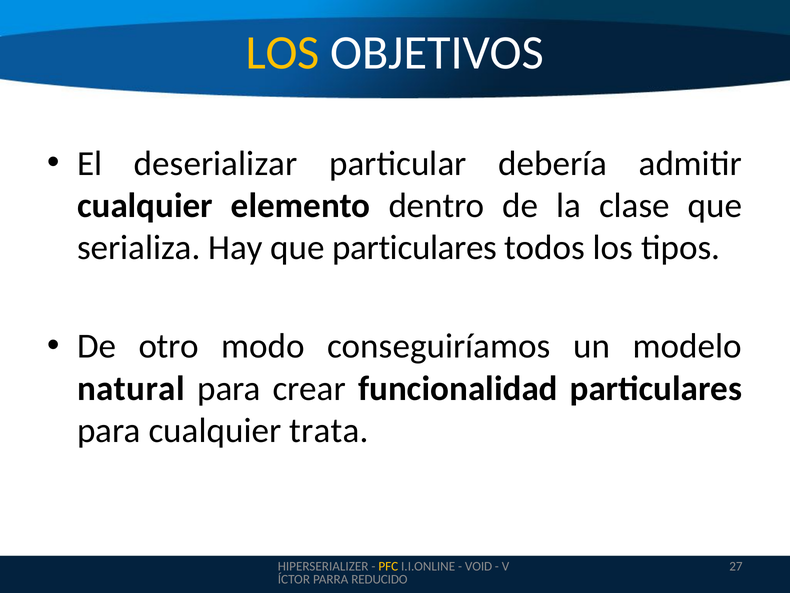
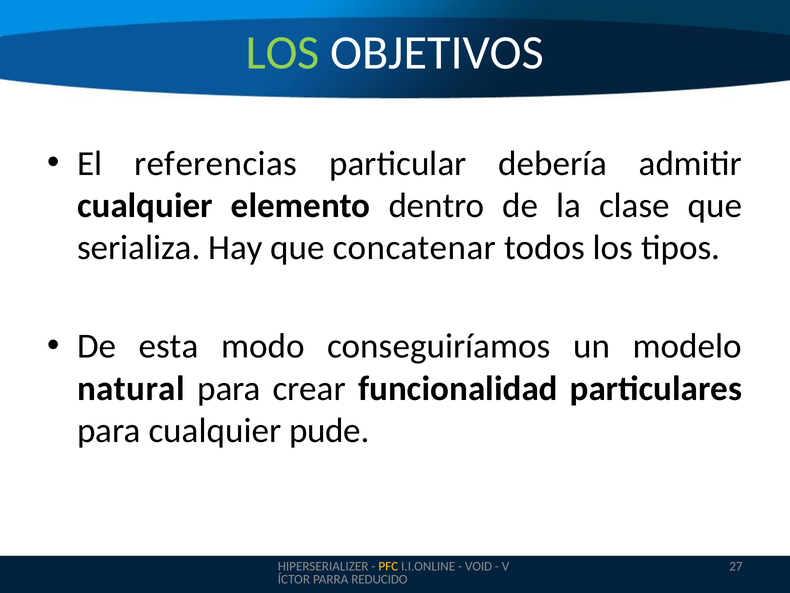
LOS colour: yellow -> light green (283, 53)
deserializar: deserializar -> referencias (216, 163)
que particulares: particulares -> concatenar (414, 248)
otro: otro -> esta (169, 346)
trata: trata -> pude (329, 430)
